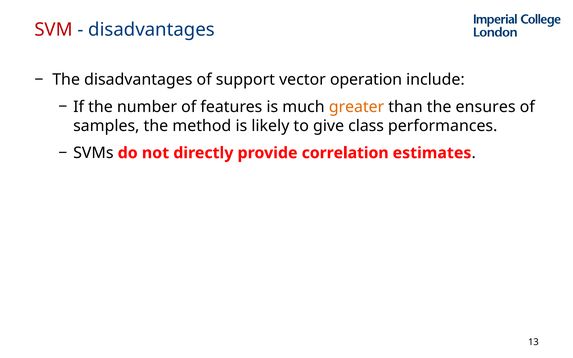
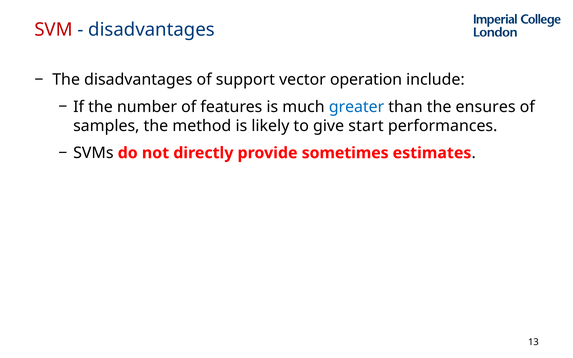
greater colour: orange -> blue (357, 107)
class: class -> start (366, 126)
correlation: correlation -> sometimes (345, 153)
